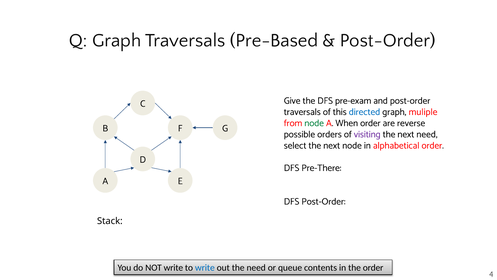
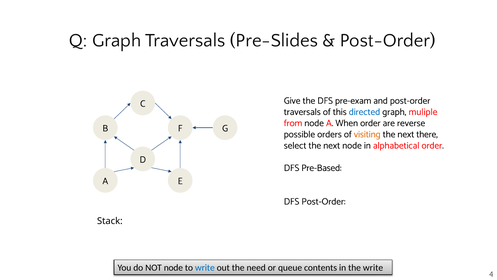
Pre-Based: Pre-Based -> Pre-Slides (274, 40)
node colour: green -> black (314, 123)
visiting colour: purple -> orange (367, 134)
next need: need -> there (427, 134)
Pre-There: Pre-There -> Pre-Based (321, 168)
NOT write: write -> node (173, 267)
the order: order -> write (373, 267)
